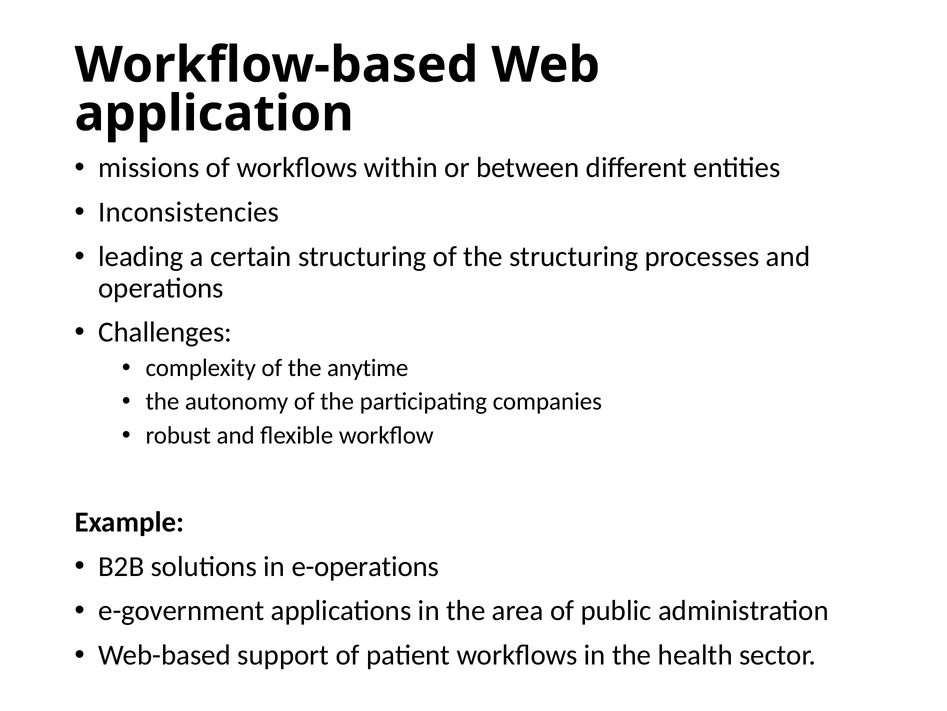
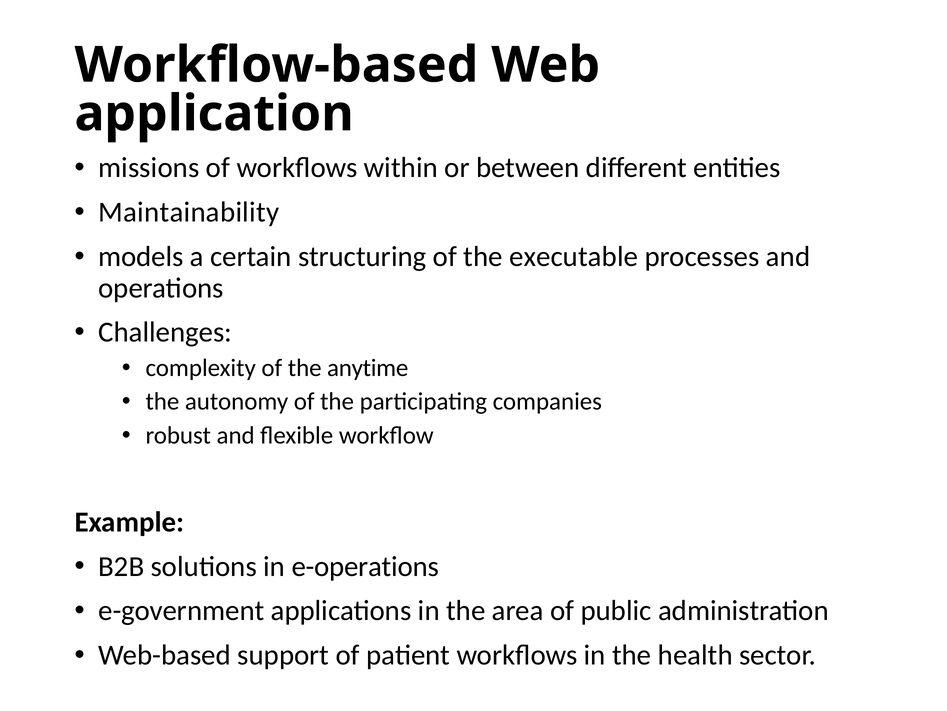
Inconsistencies: Inconsistencies -> Maintainability (189, 212)
leading: leading -> models (141, 256)
the structuring: structuring -> executable (574, 256)
